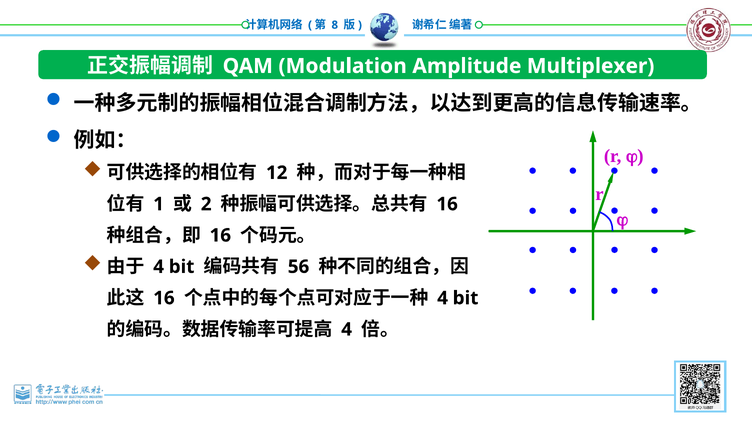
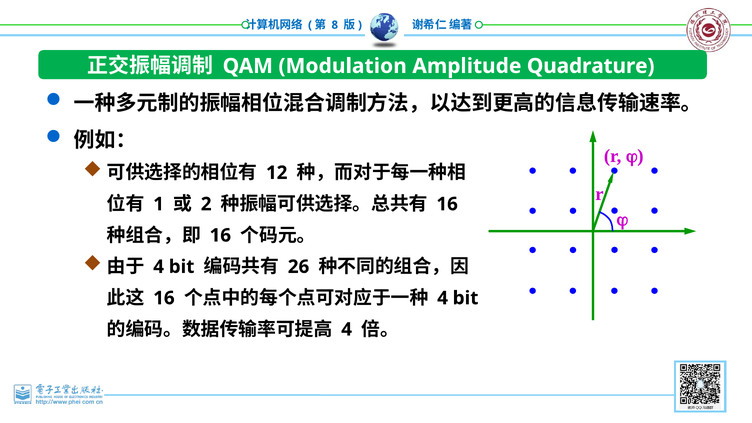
Multiplexer: Multiplexer -> Quadrature (591, 66)
56: 56 -> 26 (299, 267)
